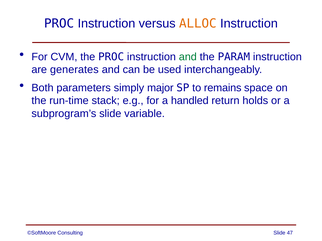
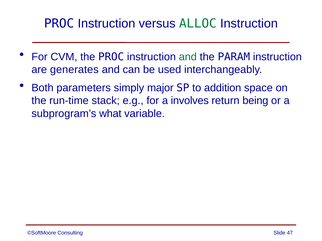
ALLOC colour: orange -> green (198, 23)
remains: remains -> addition (223, 88)
handled: handled -> involves (190, 101)
holds: holds -> being (255, 101)
subprogram’s slide: slide -> what (110, 114)
